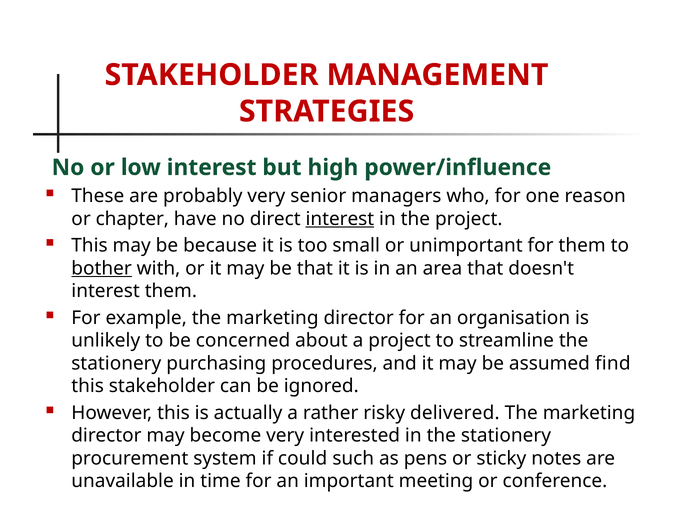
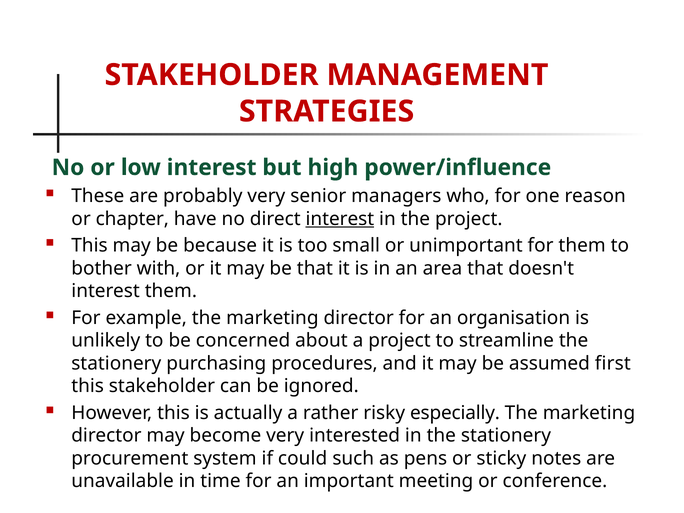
bother underline: present -> none (102, 268)
find: find -> first (613, 363)
delivered: delivered -> especially (455, 413)
